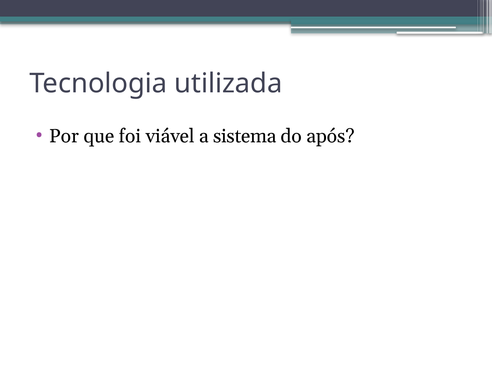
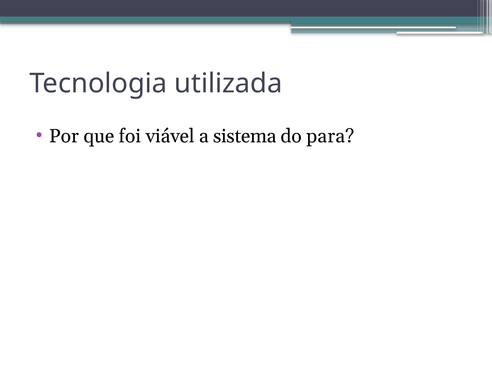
após: após -> para (330, 136)
